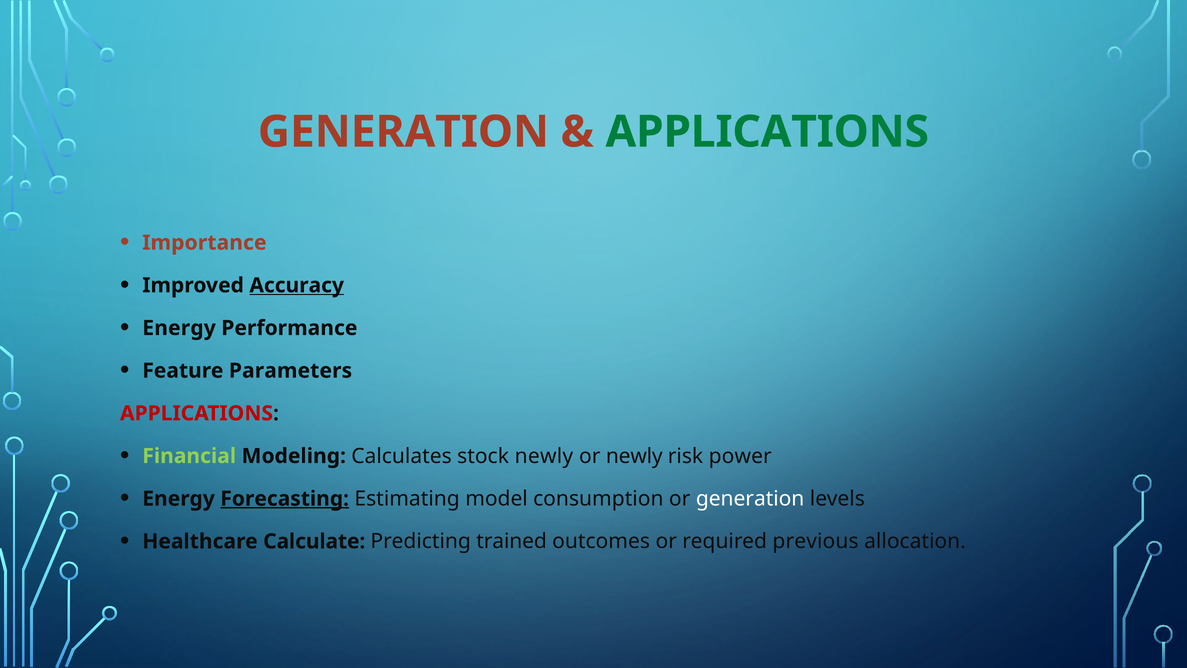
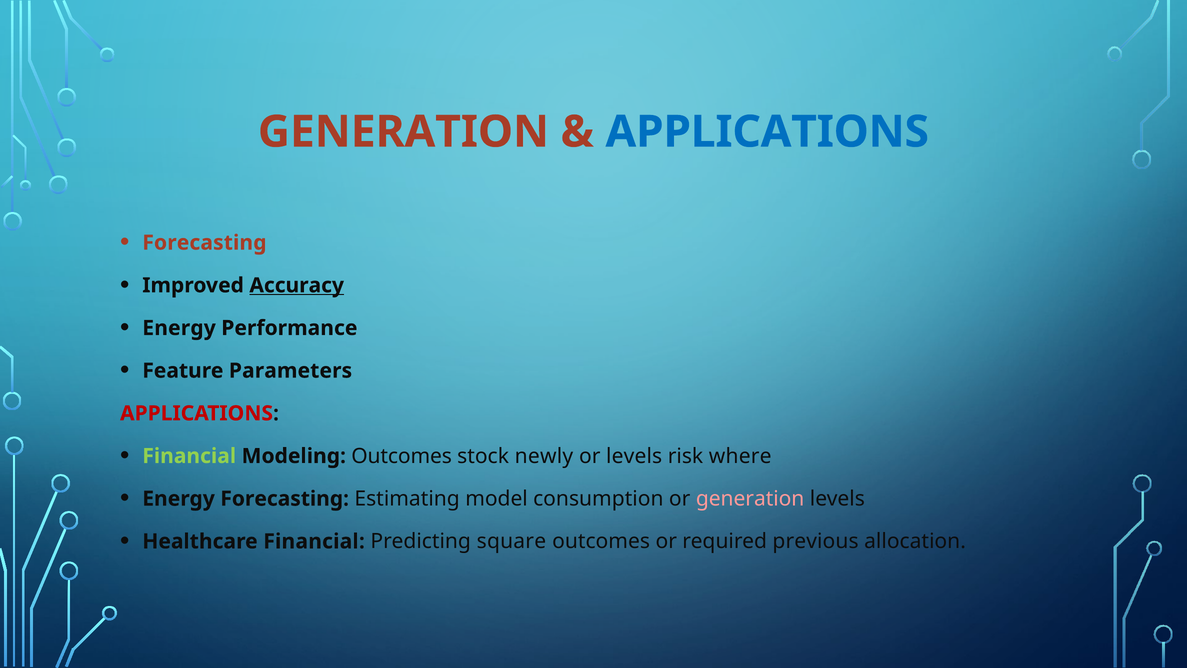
APPLICATIONS colour: green -> blue (767, 132)
Importance: Importance -> Forecasting (204, 243)
Modeling Calculates: Calculates -> Outcomes (402, 456)
or newly: newly -> levels (634, 456)
power: power -> where (740, 456)
Forecasting underline: present -> none (285, 499)
generation colour: white -> pink (750, 499)
Healthcare Calculate: Calculate -> Financial (314, 541)
trained: trained -> square (511, 541)
